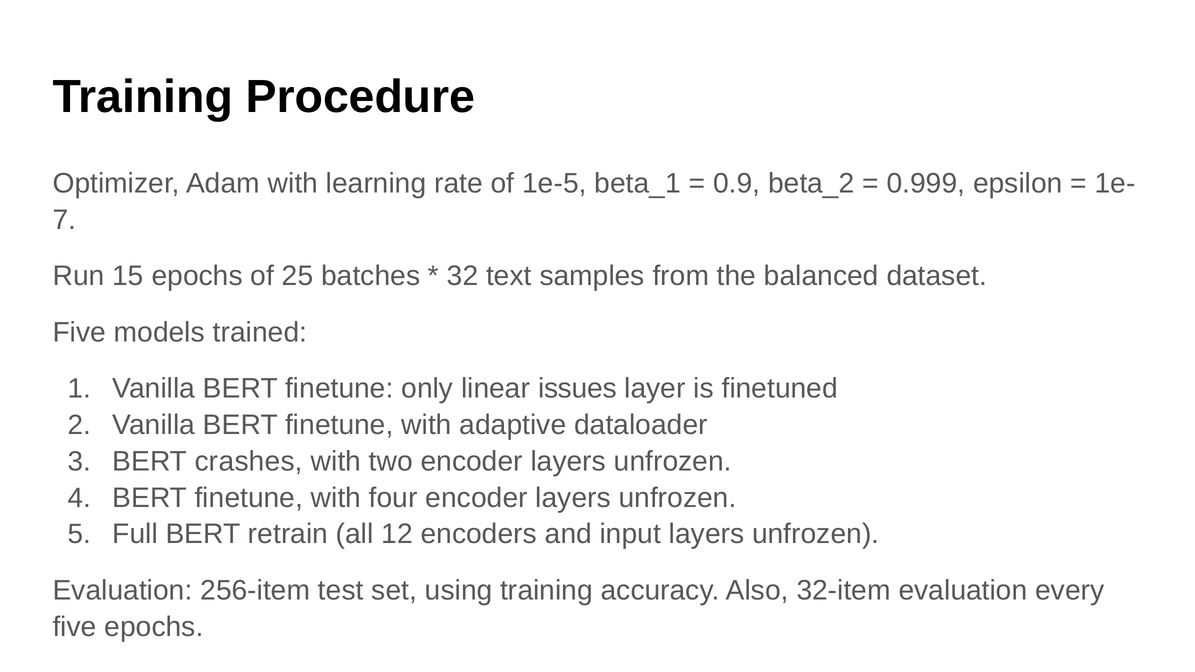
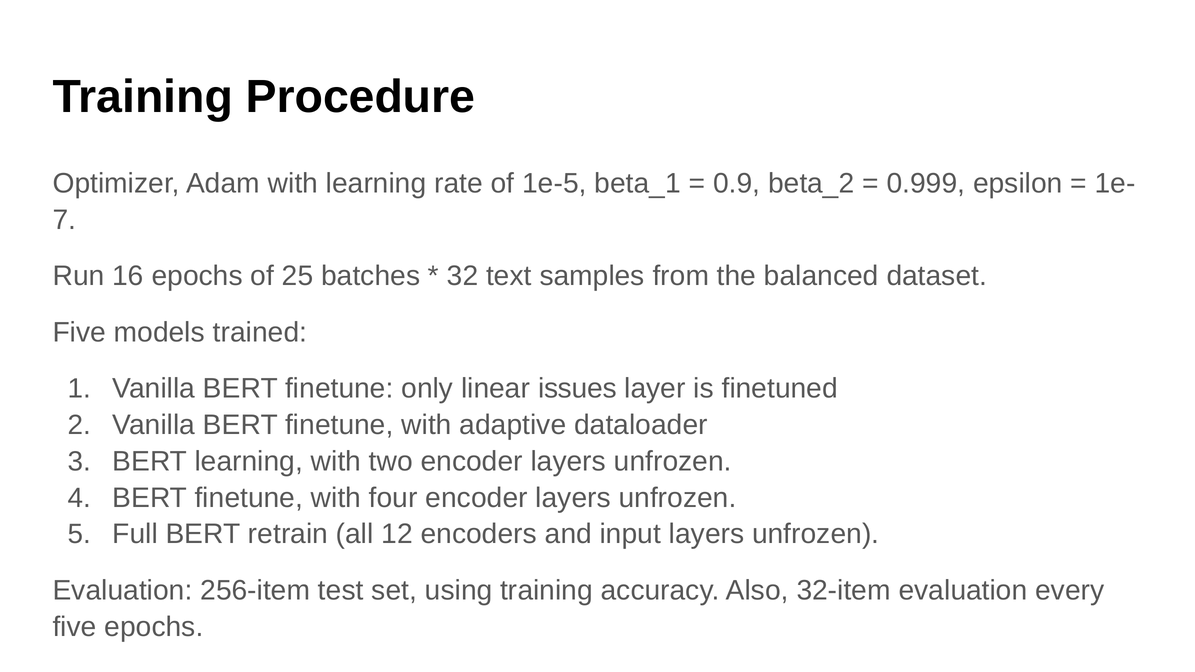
15: 15 -> 16 (128, 276)
BERT crashes: crashes -> learning (249, 462)
